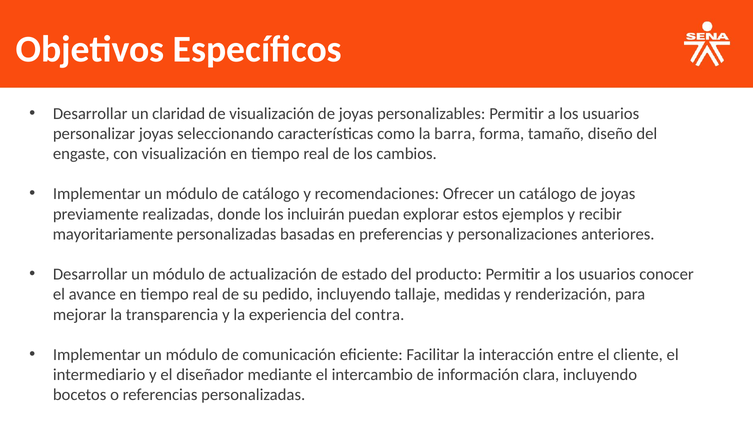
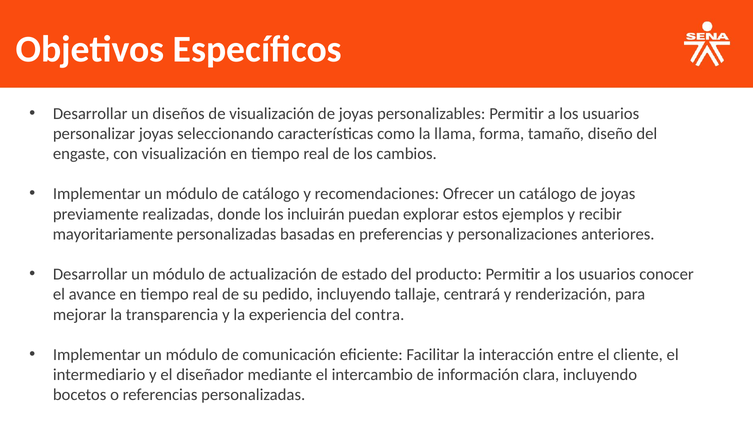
claridad: claridad -> diseños (179, 113)
barra: barra -> llama (455, 134)
medidas: medidas -> centrará (472, 294)
